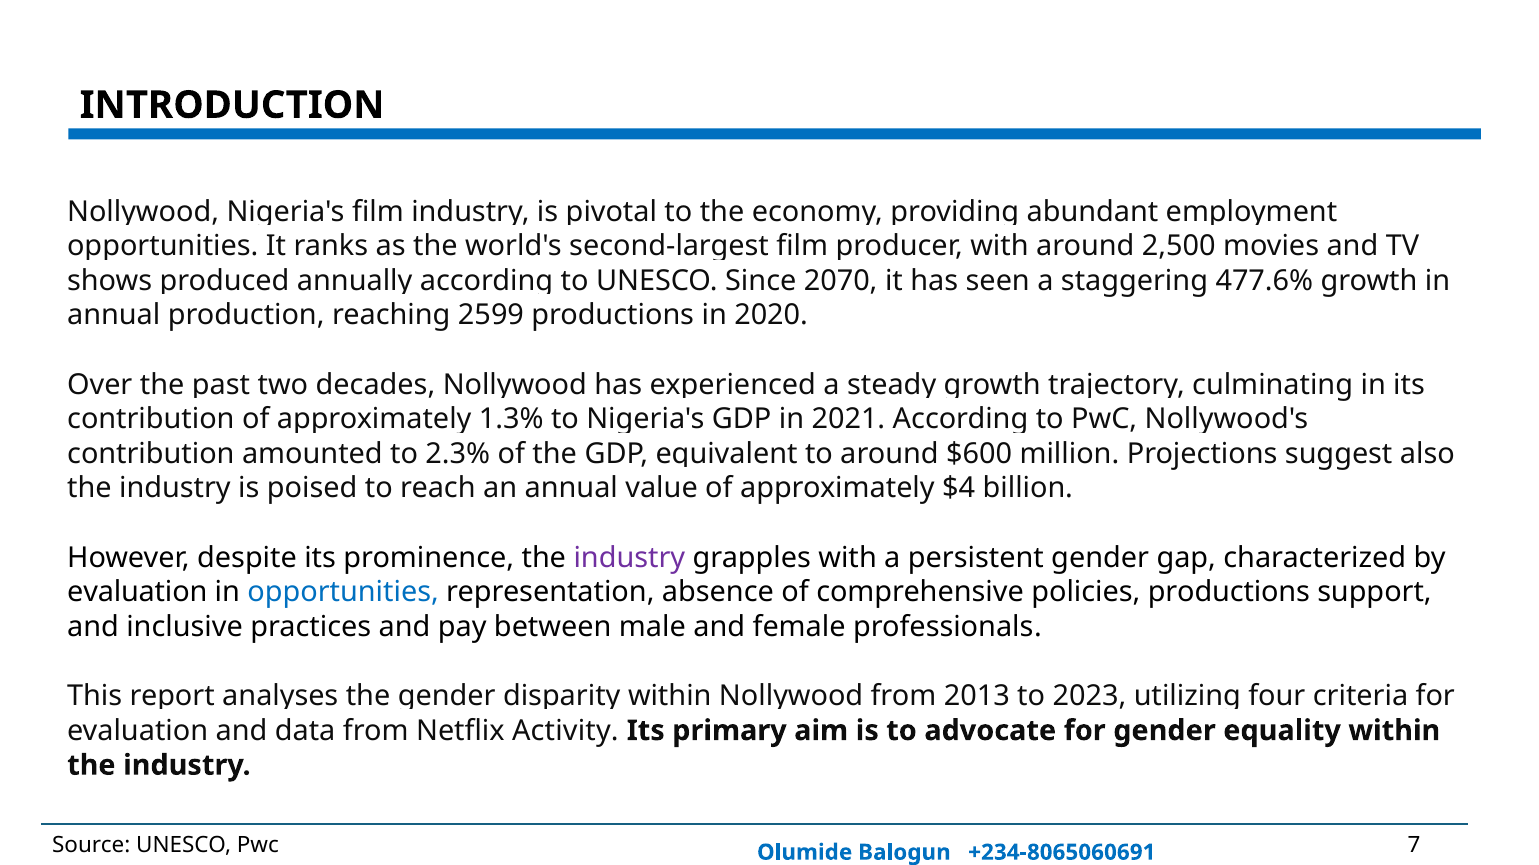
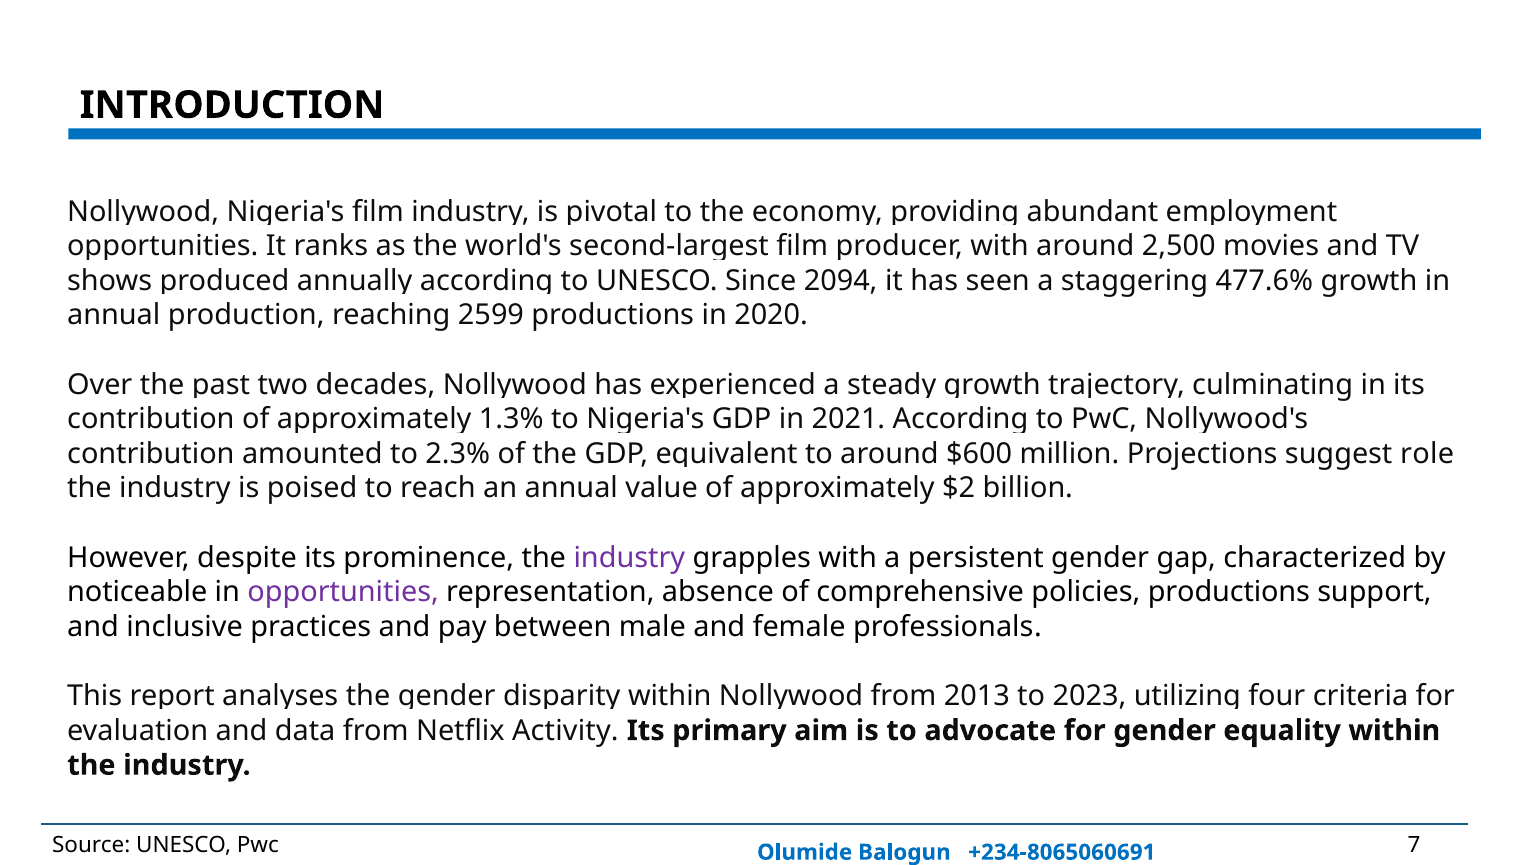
2070: 2070 -> 2094 (841, 281)
also: also -> role (1427, 454)
$4: $4 -> $2 (959, 489)
evaluation: evaluation -> noticeable (137, 593)
opportunities colour: blue -> purple (343, 593)
